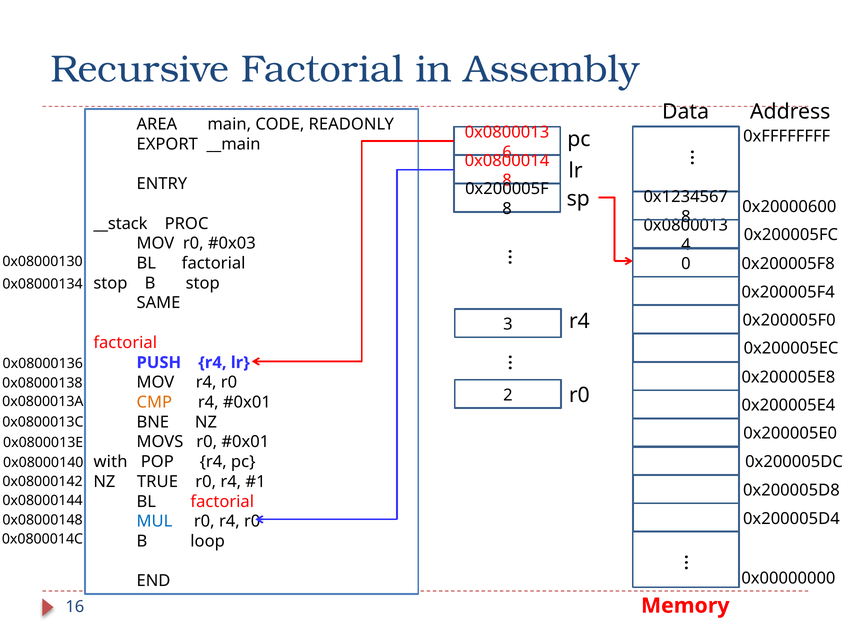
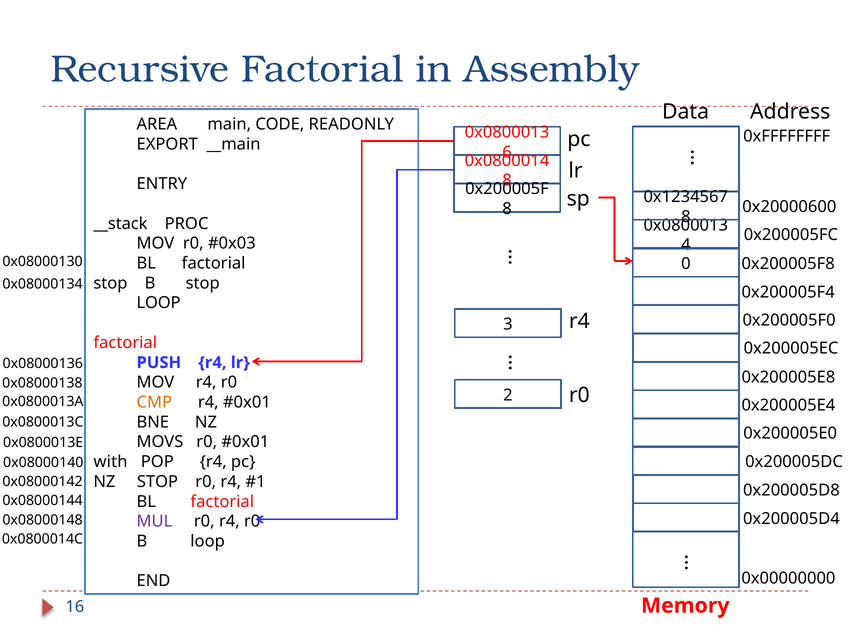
SAME: SAME -> LOOP (159, 303)
NZ TRUE: TRUE -> STOP (158, 482)
MUL colour: blue -> purple (154, 522)
